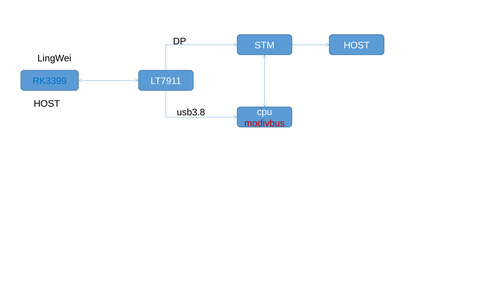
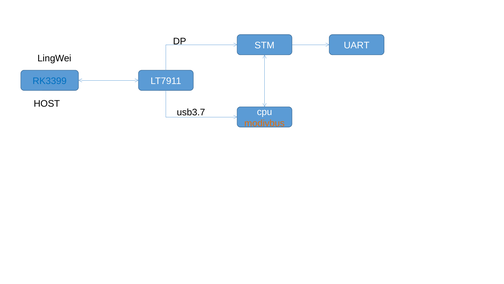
STM HOST: HOST -> UART (357, 45)
usb3.8: usb3.8 -> usb3.7 (191, 112)
modivbus colour: red -> orange (265, 123)
